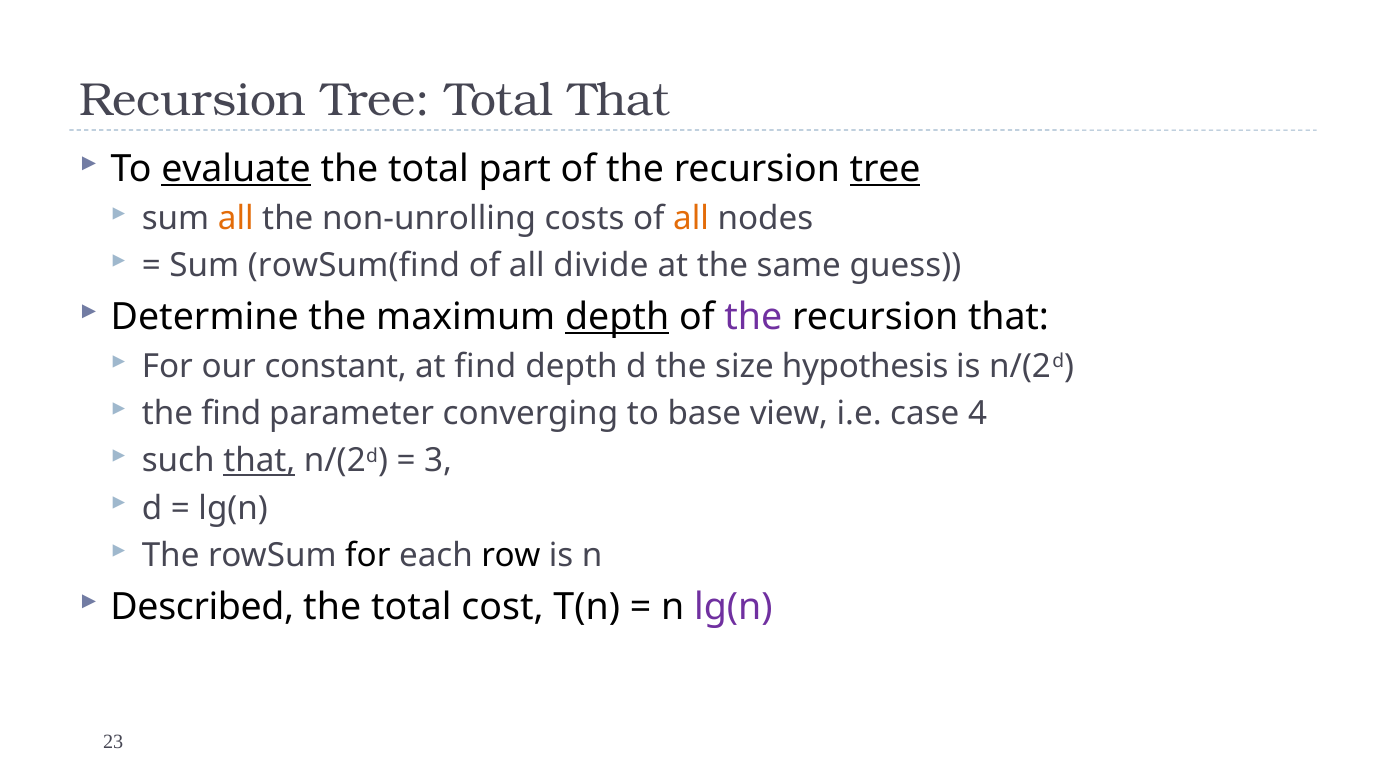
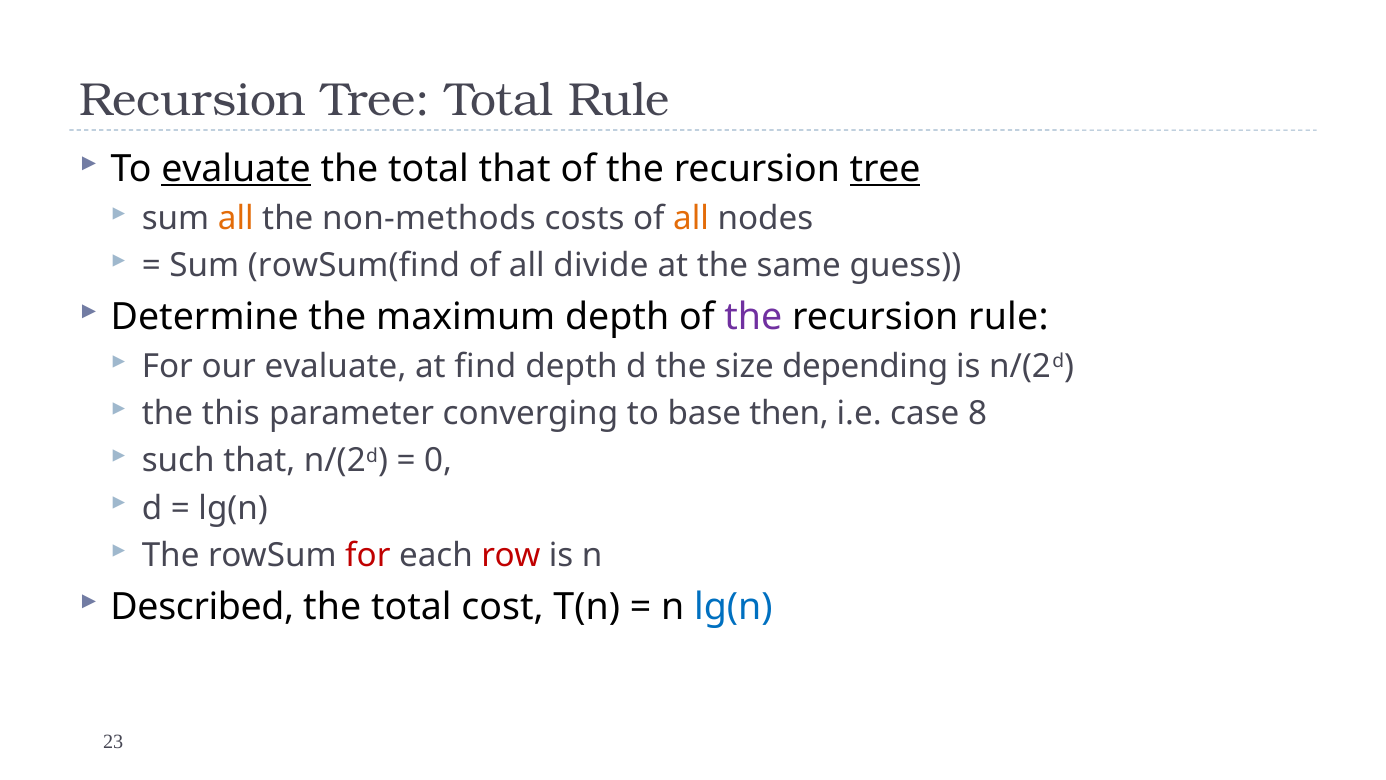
Total That: That -> Rule (619, 100)
total part: part -> that (515, 169)
non-unrolling: non-unrolling -> non-methods (429, 218)
depth underline: present -> none (617, 317)
recursion that: that -> rule (1008, 317)
our constant: constant -> evaluate (335, 366)
hypothesis: hypothesis -> depending (865, 366)
the find: find -> this (231, 414)
view: view -> then (789, 414)
4: 4 -> 8 (978, 414)
that underline: present -> none (259, 461)
3: 3 -> 0 (438, 461)
for colour: black -> red (368, 555)
row colour: black -> red (511, 555)
lg(n colour: purple -> blue (733, 607)
